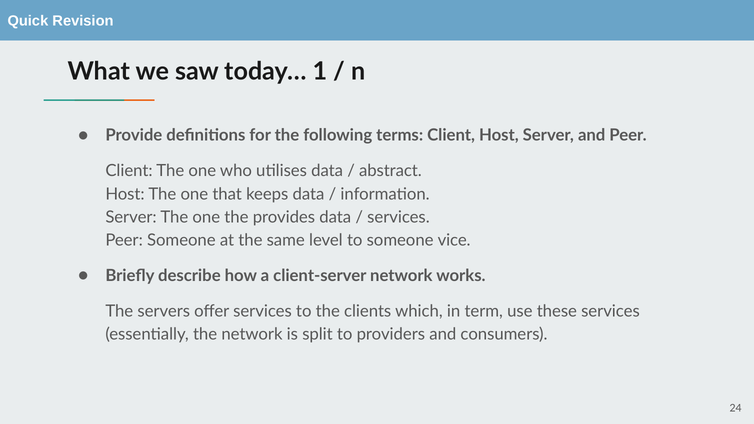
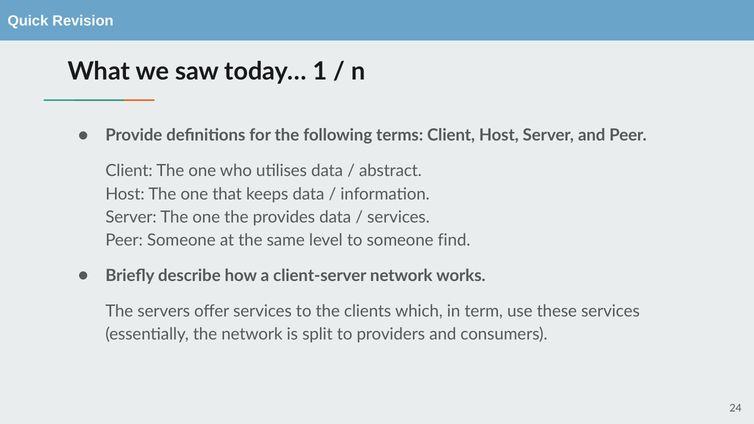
vice: vice -> find (454, 240)
